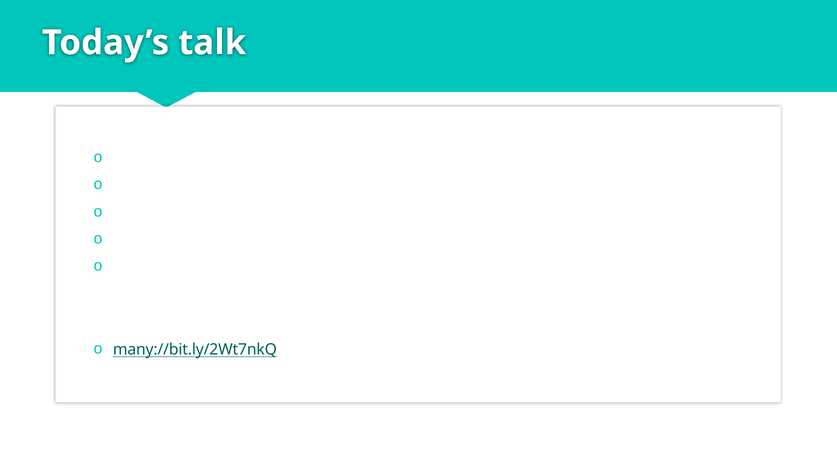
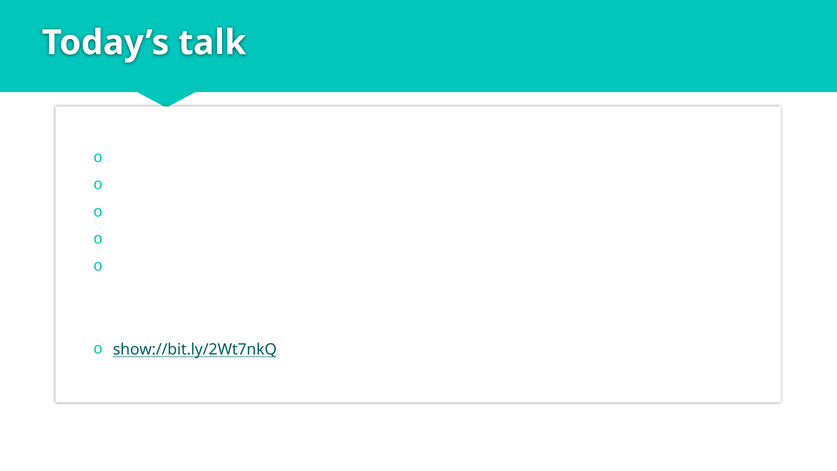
many://bit.ly/2Wt7nkQ: many://bit.ly/2Wt7nkQ -> show://bit.ly/2Wt7nkQ (195, 349)
